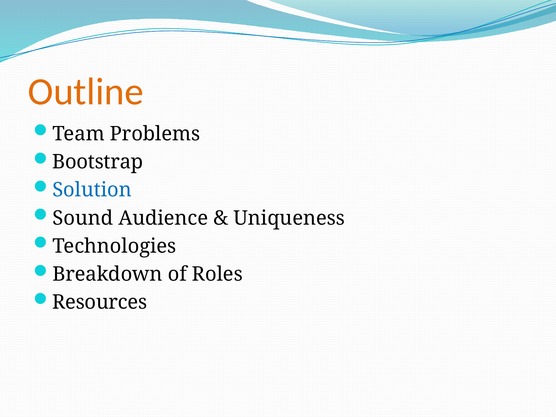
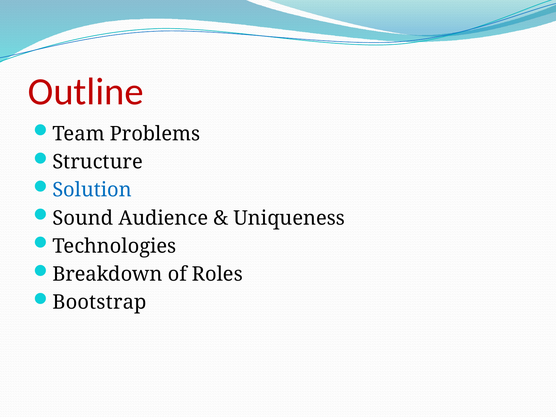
Outline colour: orange -> red (86, 92)
Bootstrap: Bootstrap -> Structure (98, 162)
Resources: Resources -> Bootstrap (99, 302)
